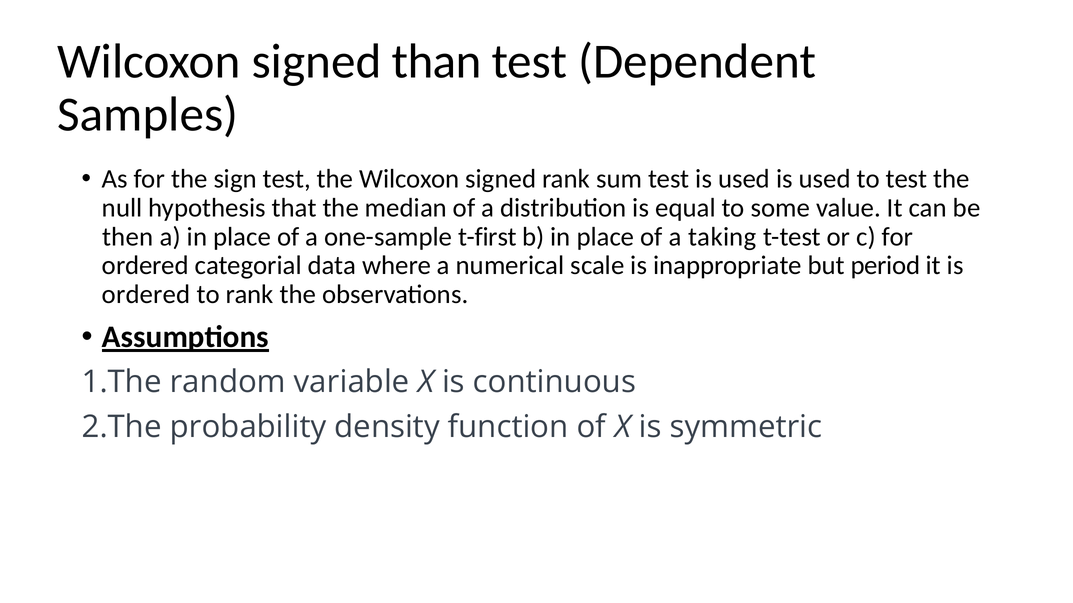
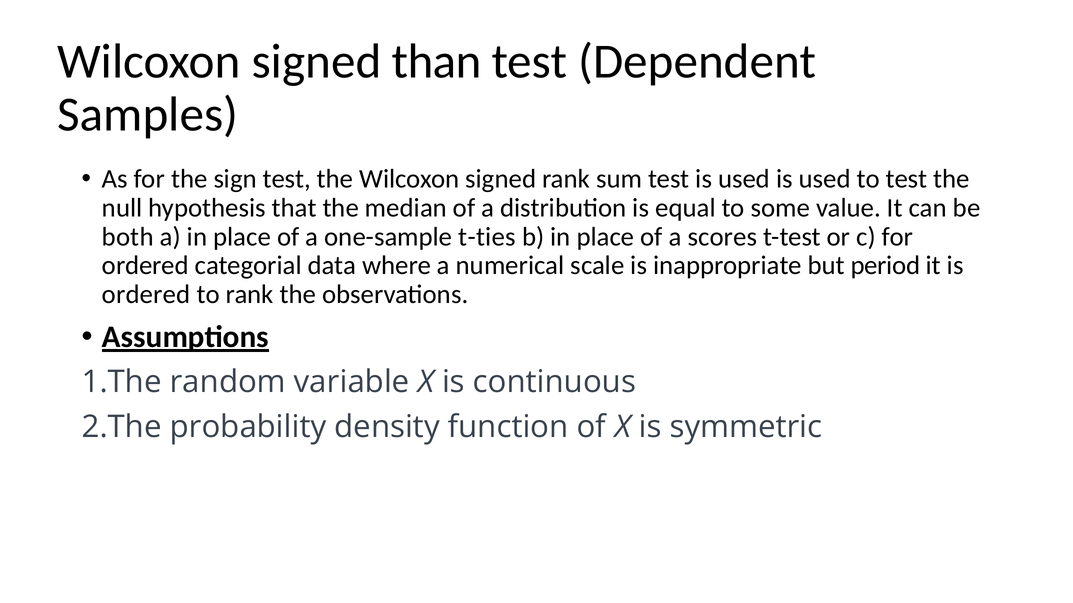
then: then -> both (128, 237)
t-first: t-first -> t-ties (487, 237)
taking: taking -> scores (722, 237)
